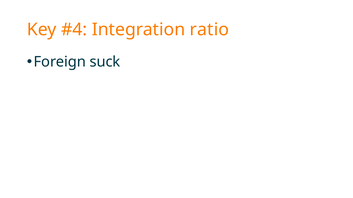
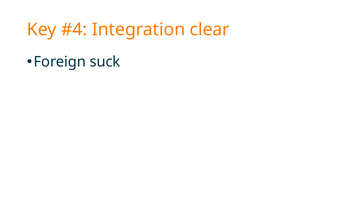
ratio: ratio -> clear (210, 30)
